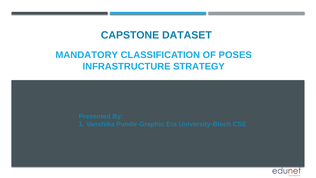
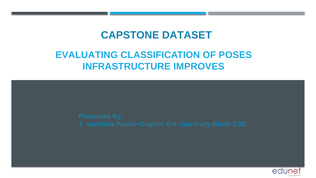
MANDATORY: MANDATORY -> EVALUATING (87, 55)
STRATEGY: STRATEGY -> IMPROVES (199, 66)
